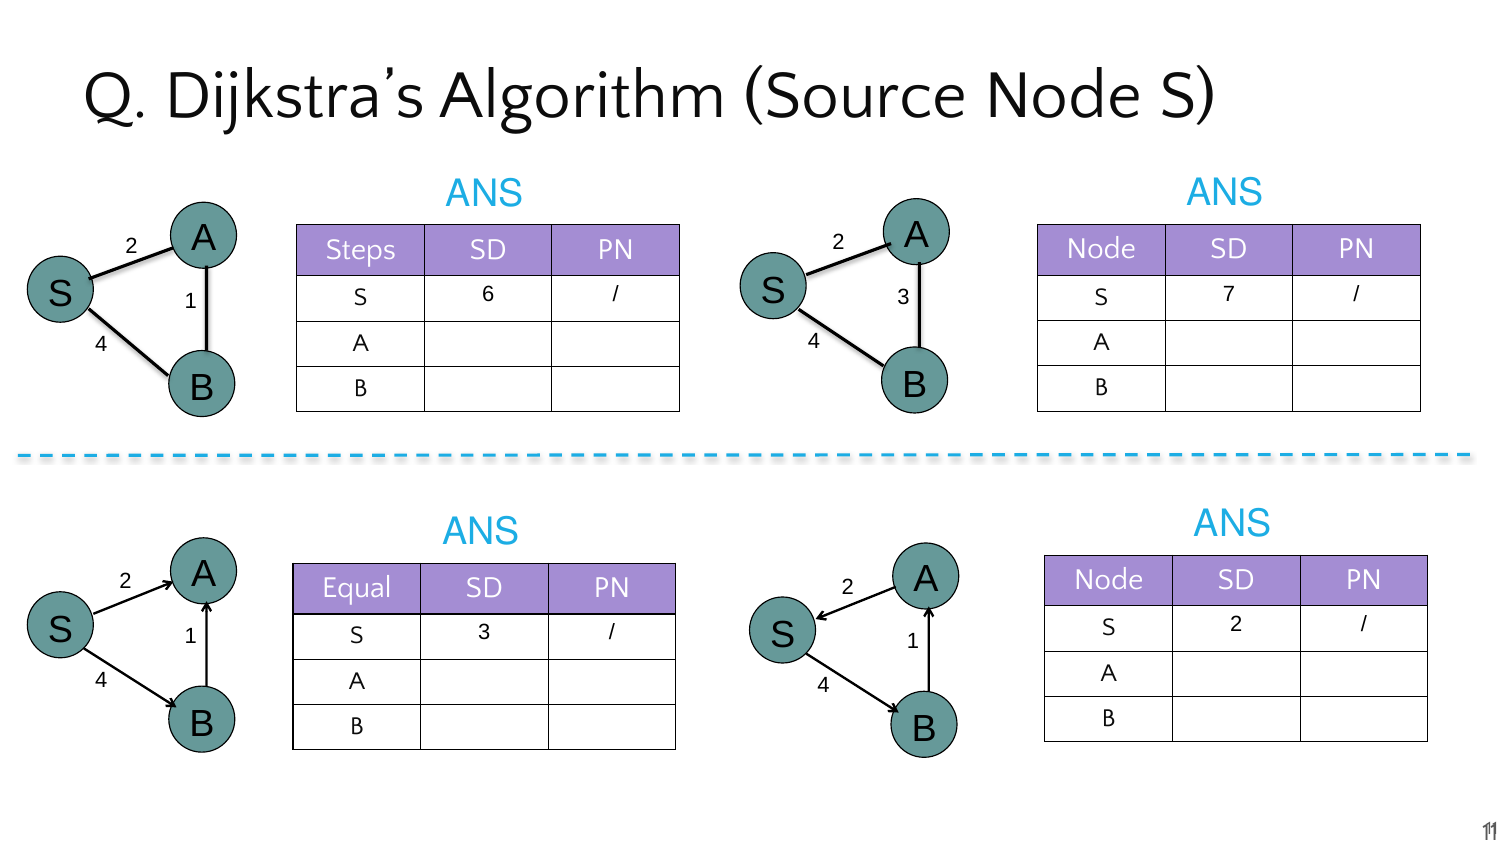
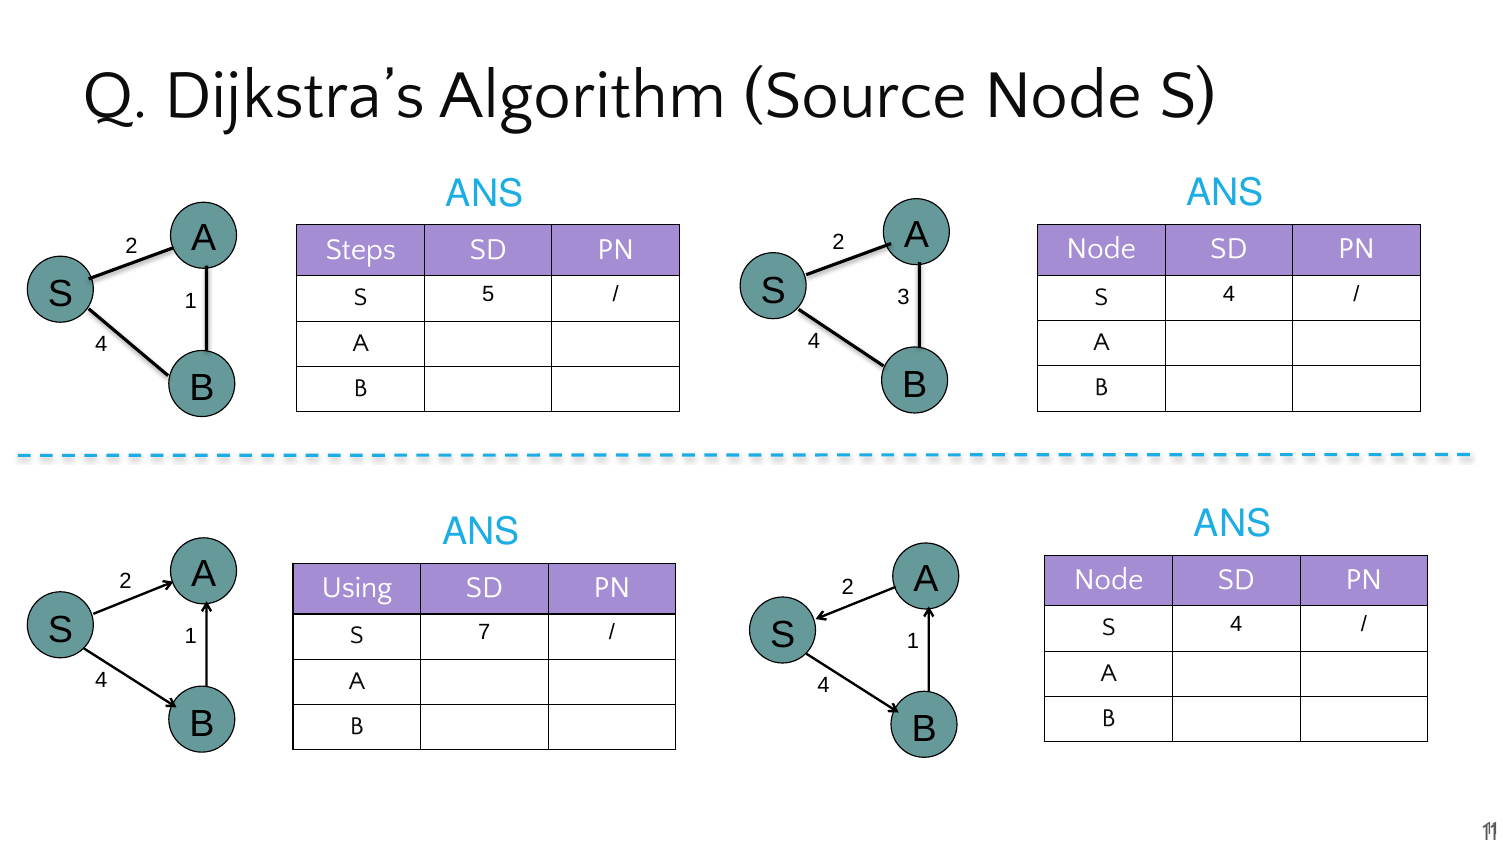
7: 7 -> 4 (1229, 294)
6: 6 -> 5 (488, 294)
Equal: Equal -> Using (357, 587)
2: 2 -> 4 (1236, 624)
S 3: 3 -> 7 (484, 632)
